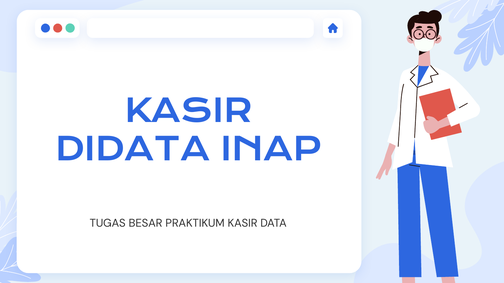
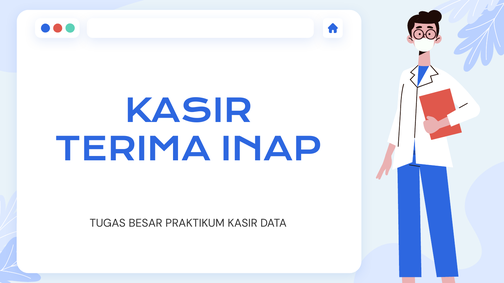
DIDATA: DIDATA -> TERIMA (133, 150)
